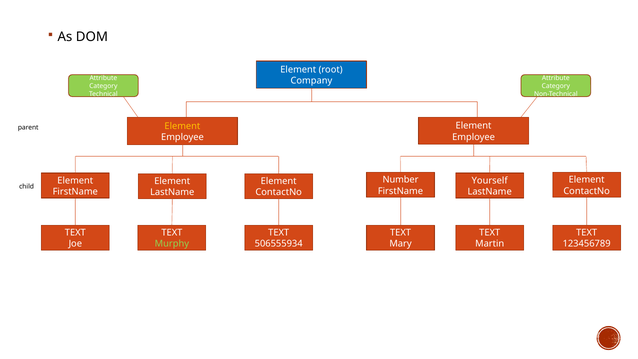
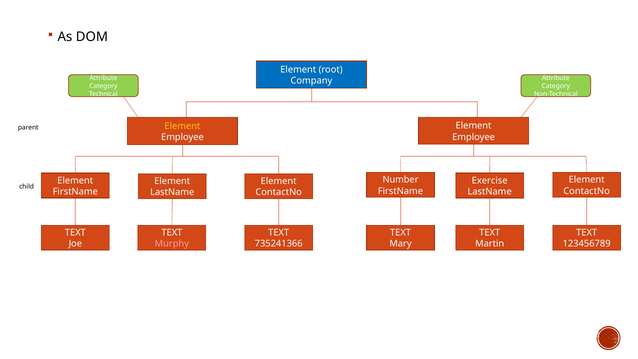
Yourself: Yourself -> Exercise (490, 181)
Murphy colour: light green -> pink (172, 244)
506555934: 506555934 -> 735241366 (279, 244)
